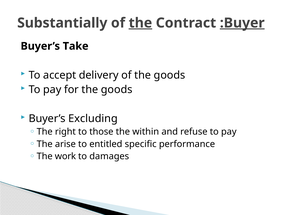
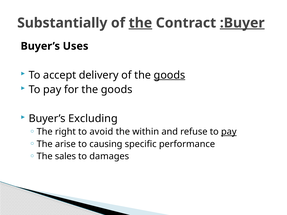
Take: Take -> Uses (76, 46)
goods underline: none -> present (170, 75)
those: those -> avoid (101, 132)
pay underline: none -> present (229, 132)
entitled: entitled -> causing (106, 144)
work: work -> sales (65, 156)
